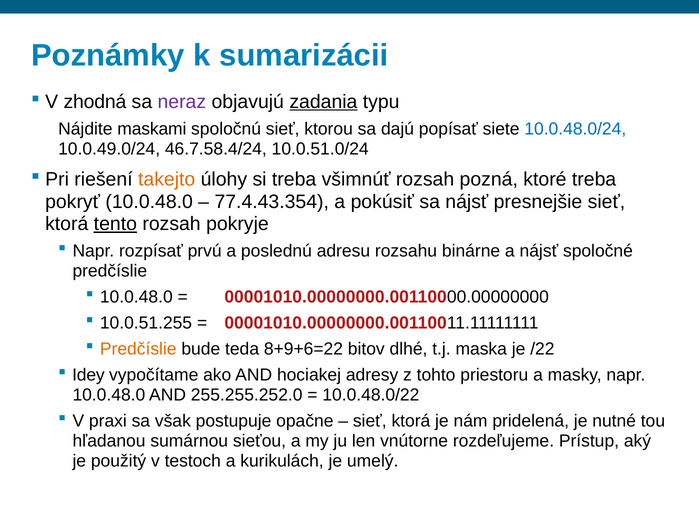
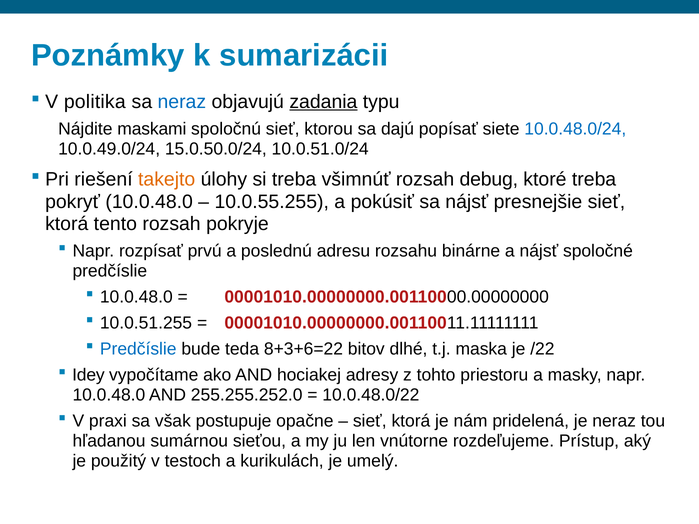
zhodná: zhodná -> politika (95, 102)
neraz colour: purple -> blue (182, 102)
46.7.58.4/24: 46.7.58.4/24 -> 15.0.50.0/24 (216, 149)
pozná: pozná -> debug (489, 180)
77.4.43.354: 77.4.43.354 -> 10.0.55.255 (272, 202)
tento underline: present -> none (115, 224)
Predčíslie colour: orange -> blue (138, 349)
8+9+6=22: 8+9+6=22 -> 8+3+6=22 (303, 349)
je nutné: nutné -> neraz (614, 421)
